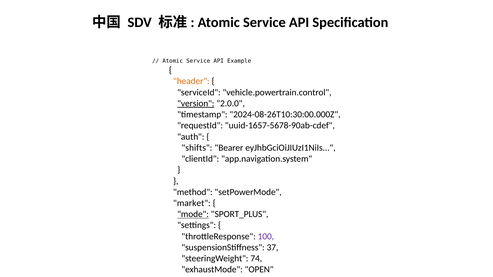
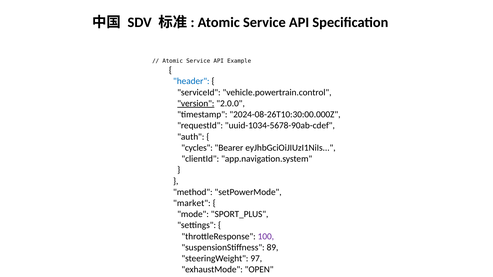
header colour: orange -> blue (191, 81)
uuid-1657-5678-90ab-cdef: uuid-1657-5678-90ab-cdef -> uuid-1034-5678-90ab-cdef (280, 126)
shifts: shifts -> cycles (197, 148)
mode underline: present -> none (193, 214)
37: 37 -> 89 (273, 248)
74: 74 -> 97 (256, 259)
